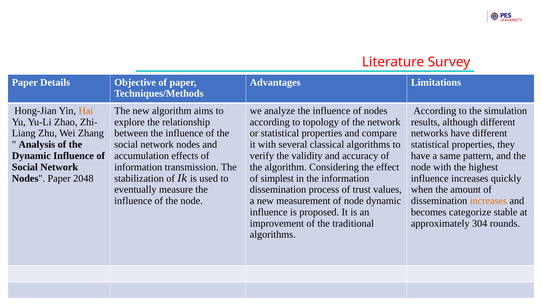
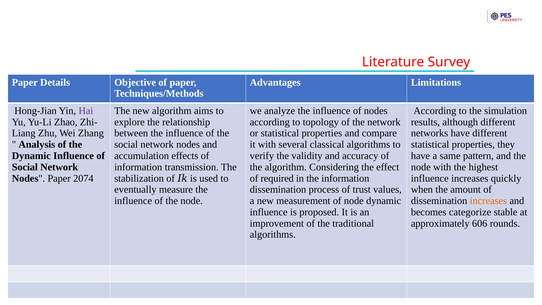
Hai colour: orange -> purple (86, 111)
2048: 2048 -> 2074 (83, 178)
simplest: simplest -> required (277, 178)
304: 304 -> 606 (480, 223)
